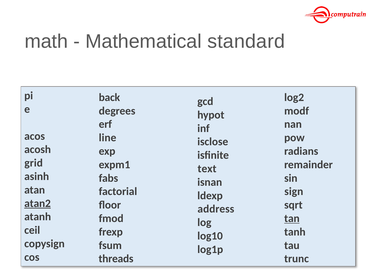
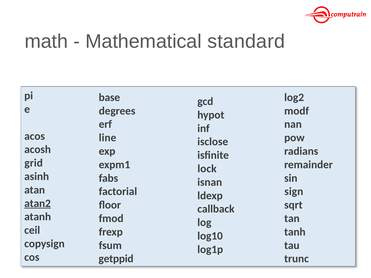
back: back -> base (109, 97)
text: text -> lock (207, 169)
address: address -> callback (216, 209)
tan underline: present -> none (292, 219)
threads: threads -> getppid (116, 259)
